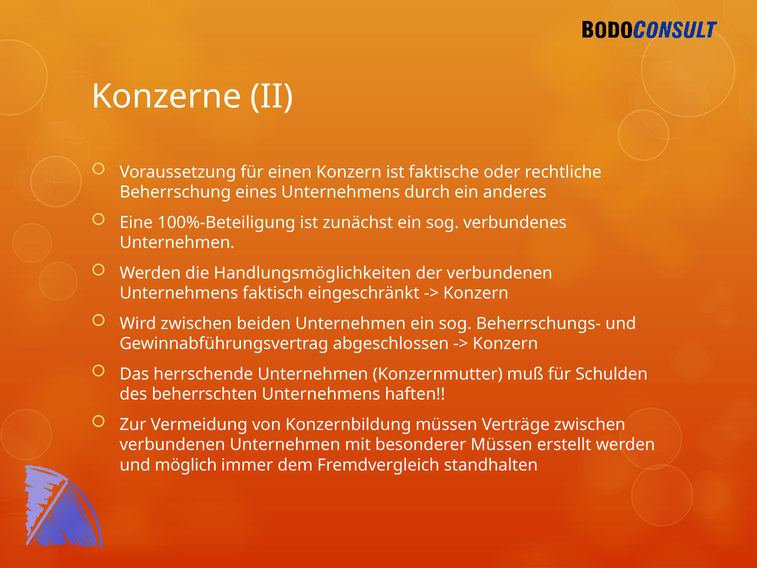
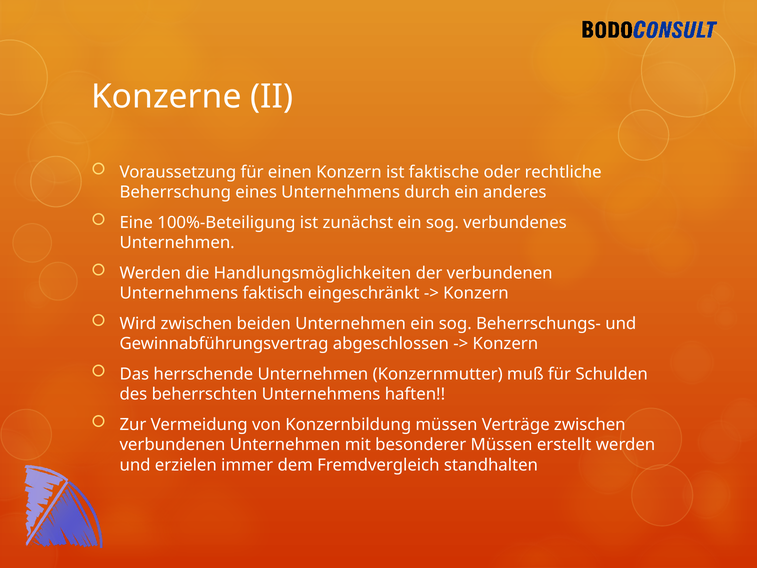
möglich: möglich -> erzielen (186, 465)
